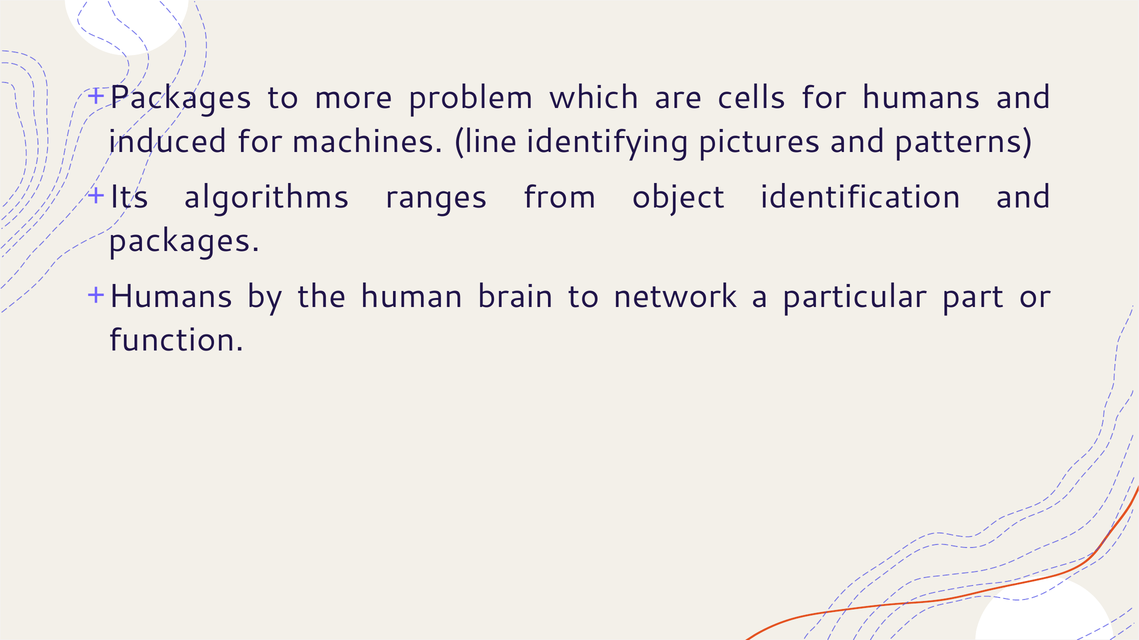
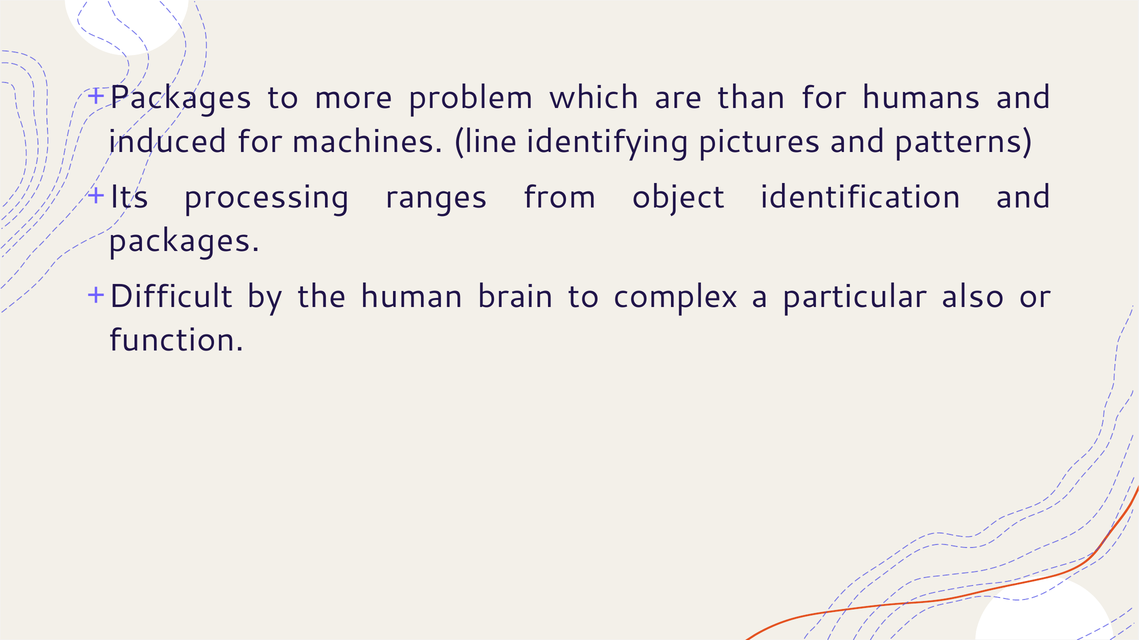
cells: cells -> than (752, 97)
algorithms: algorithms -> processing (267, 197)
Humans: Humans -> Difficult (171, 297)
network: network -> complex (676, 297)
part: part -> also (973, 297)
